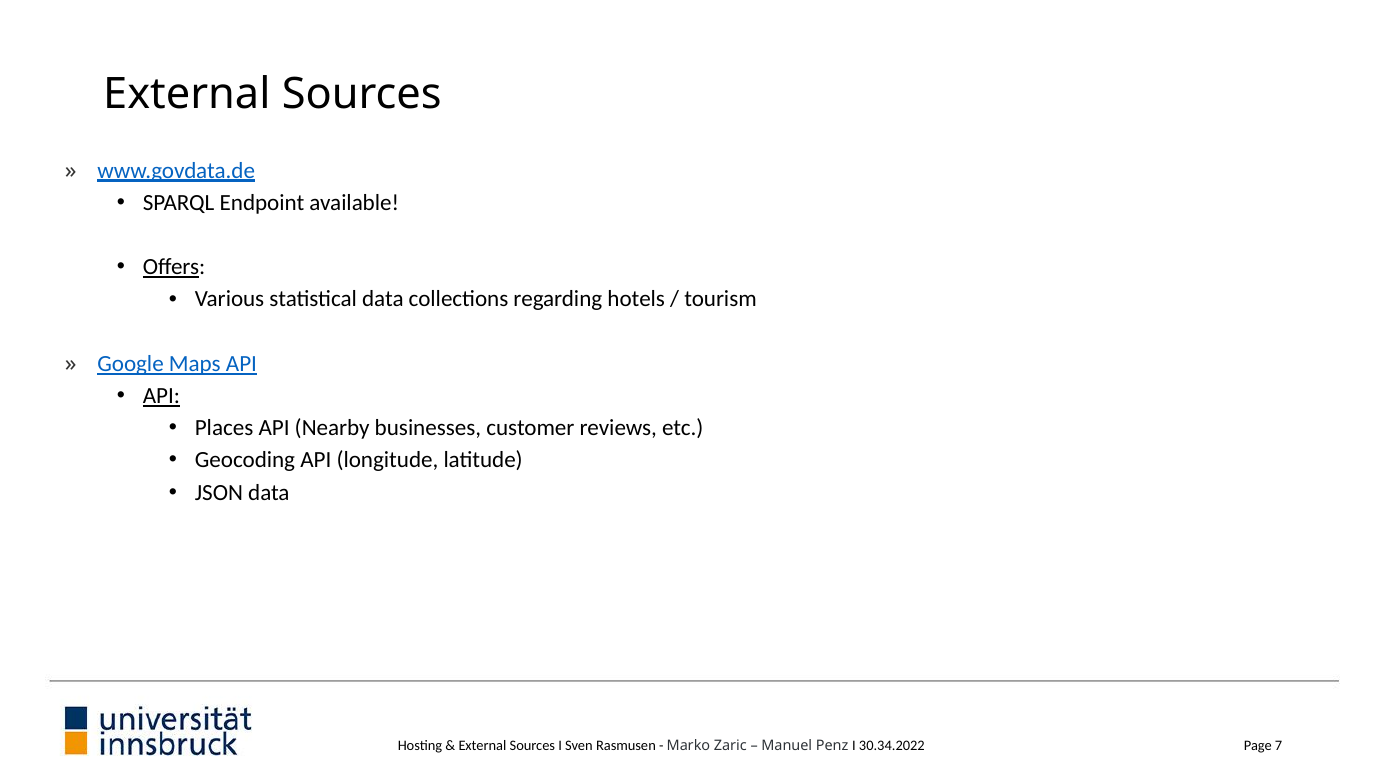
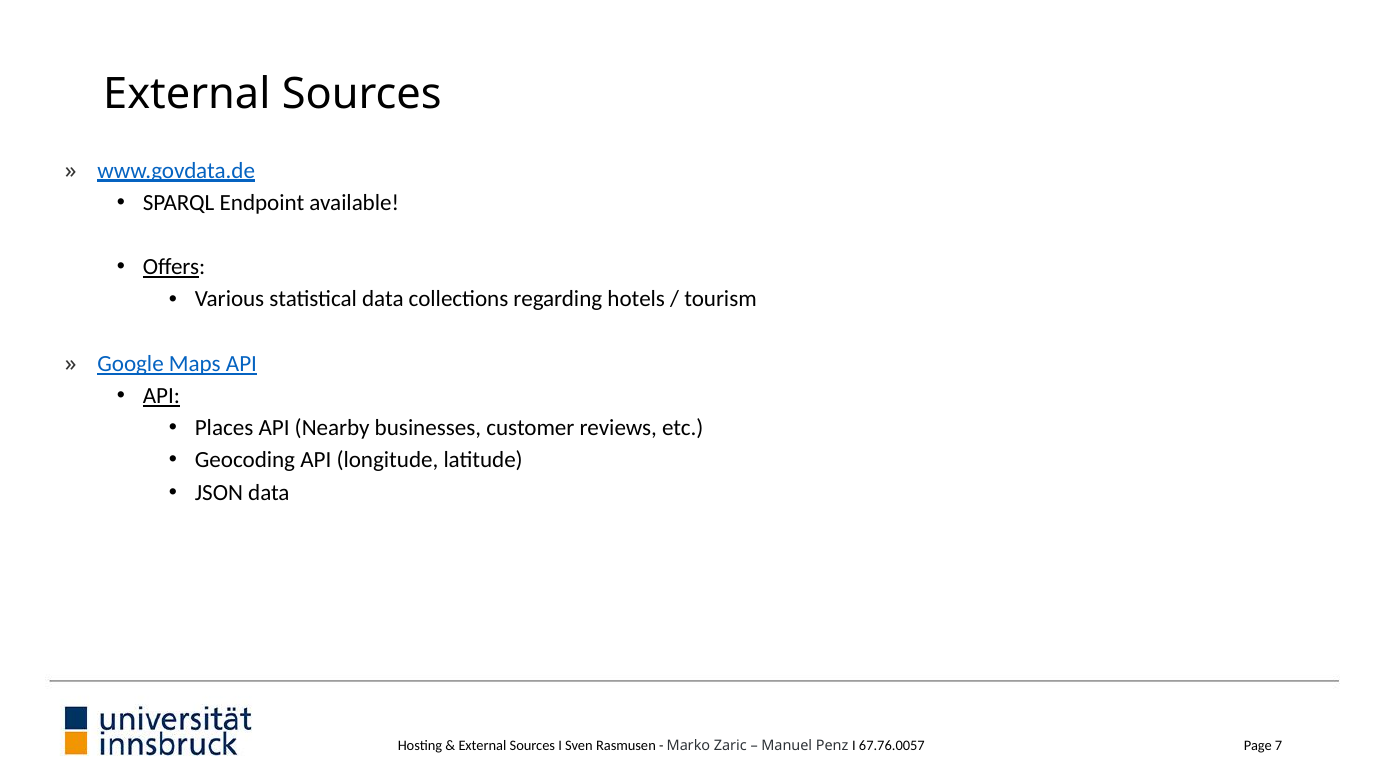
30.34.2022: 30.34.2022 -> 67.76.0057 (892, 745)
